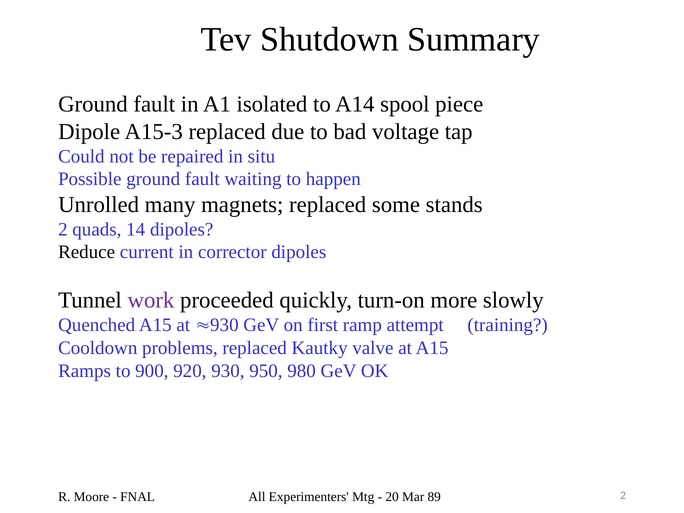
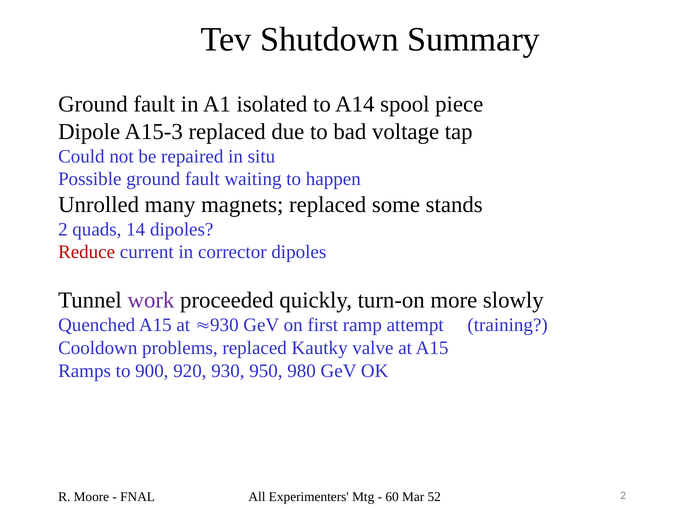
Reduce colour: black -> red (87, 252)
20: 20 -> 60 (392, 497)
89: 89 -> 52 (434, 497)
